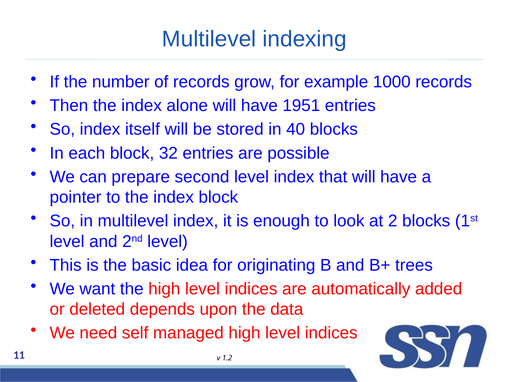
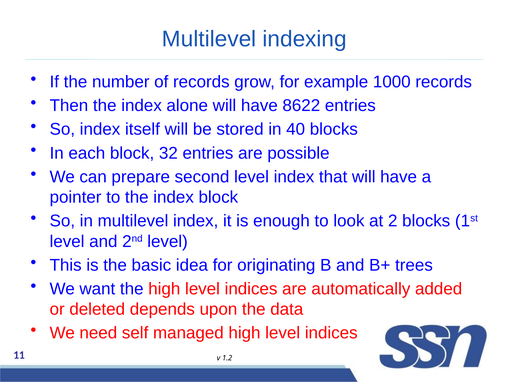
1951: 1951 -> 8622 (301, 106)
